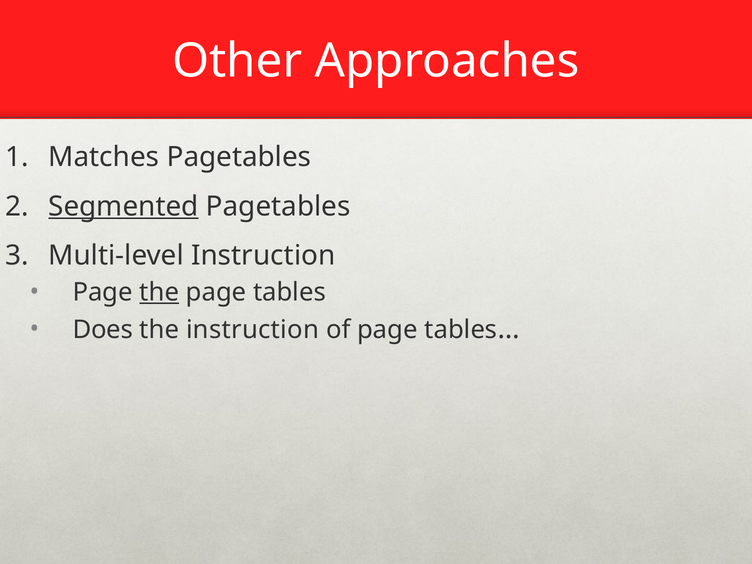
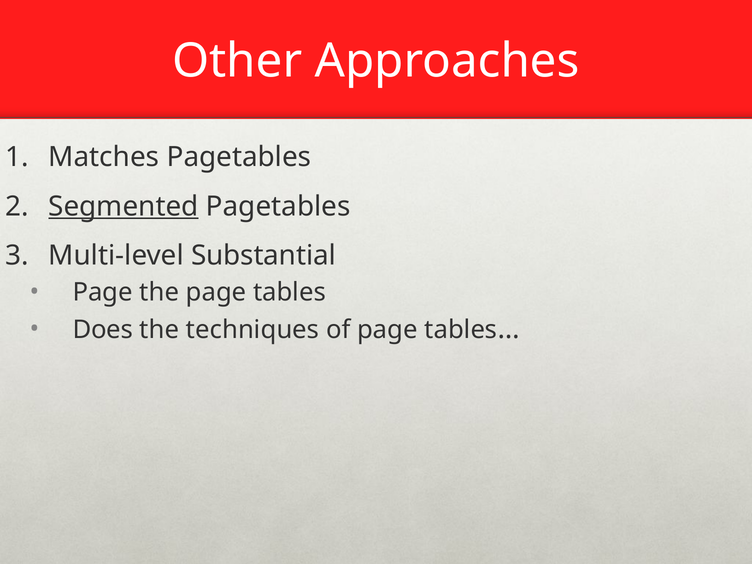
Multi-level Instruction: Instruction -> Substantial (263, 255)
the underline: present -> none (159, 292)
the instruction: instruction -> techniques (253, 330)
